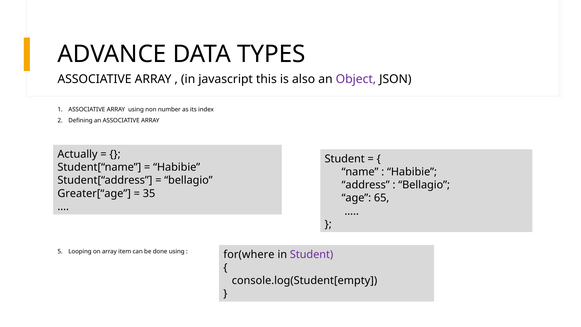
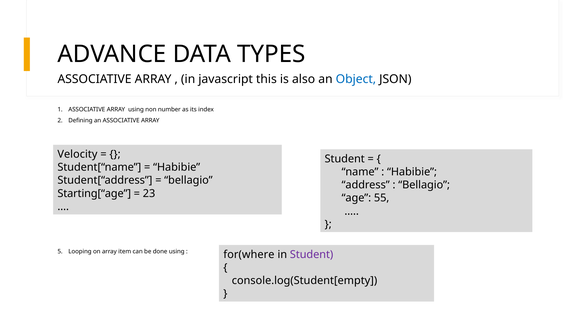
Object colour: purple -> blue (356, 79)
Actually: Actually -> Velocity (77, 154)
Greater[“age: Greater[“age -> Starting[“age (94, 193)
35: 35 -> 23 (149, 193)
65: 65 -> 55 (382, 198)
